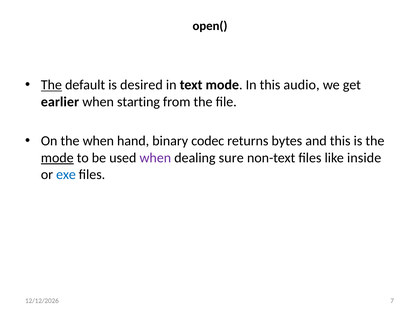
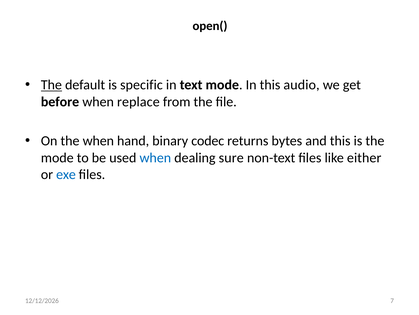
desired: desired -> specific (141, 85)
earlier: earlier -> before (60, 102)
starting: starting -> replace (138, 102)
mode underline: present -> none (57, 157)
when colour: purple -> blue (155, 157)
inside: inside -> either (364, 157)
